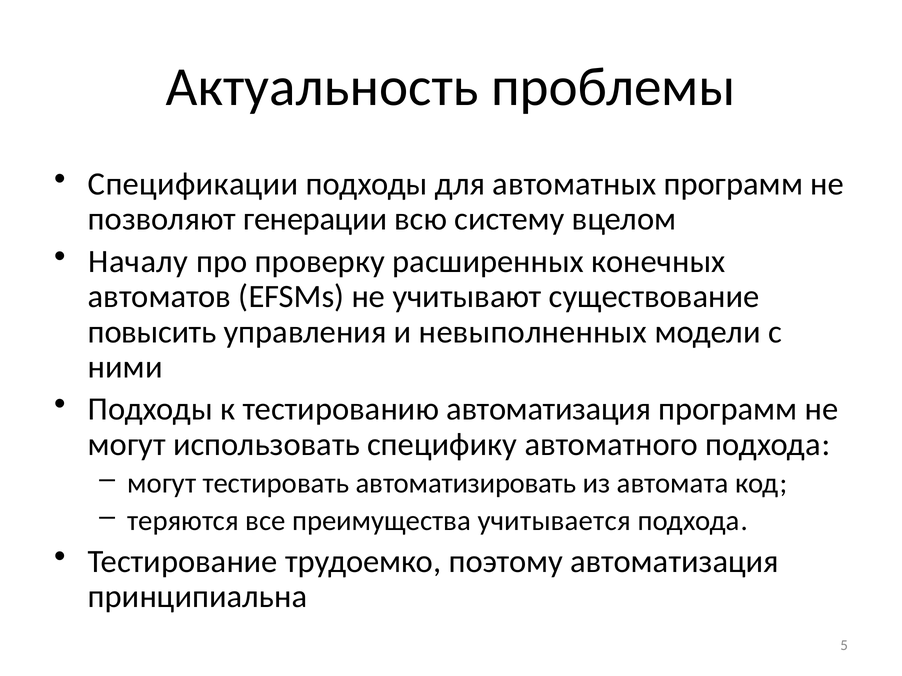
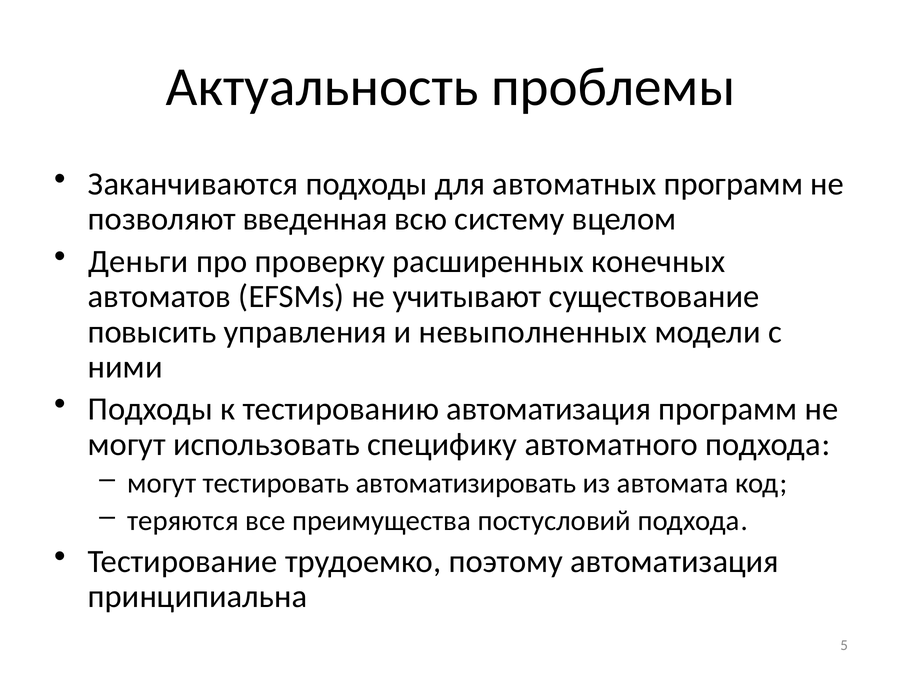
Спецификации: Спецификации -> Заканчиваются (193, 184)
генерации: генерации -> введенная (315, 219)
Началу: Началу -> Деньги (138, 262)
учитывается: учитывается -> постусловий (554, 521)
